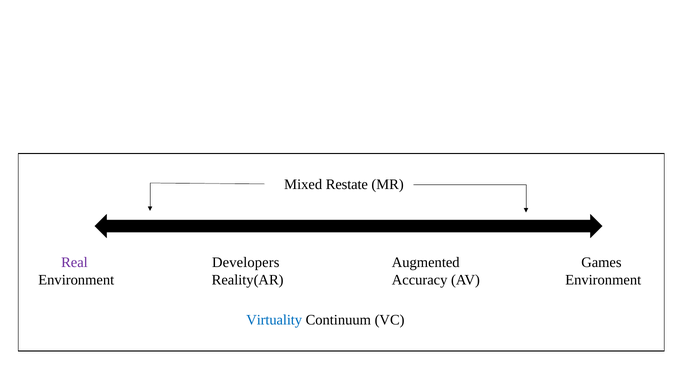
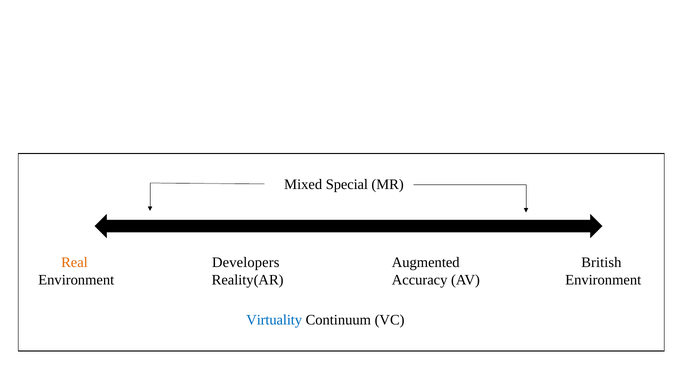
Restate: Restate -> Special (347, 185)
Real colour: purple -> orange (74, 262)
Games: Games -> British (601, 262)
